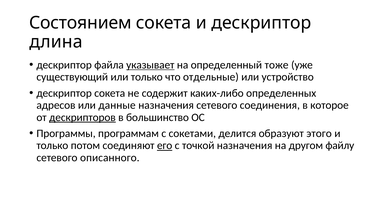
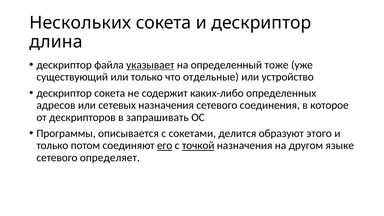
Состоянием: Состоянием -> Нескольких (80, 23)
данные: данные -> сетевых (117, 105)
дескрипторов underline: present -> none (82, 117)
большинство: большинство -> запрашивать (157, 117)
программам: программам -> описывается (128, 133)
точкой underline: none -> present (198, 146)
файлу: файлу -> языке (340, 146)
описанного: описанного -> определяет (110, 158)
